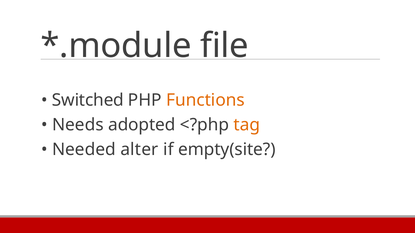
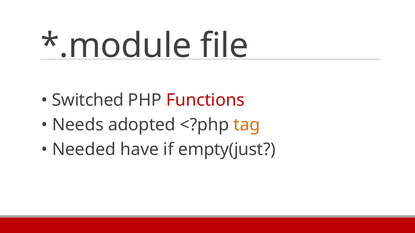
Functions colour: orange -> red (206, 100)
alter: alter -> have (140, 150)
empty(site: empty(site -> empty(just (227, 150)
